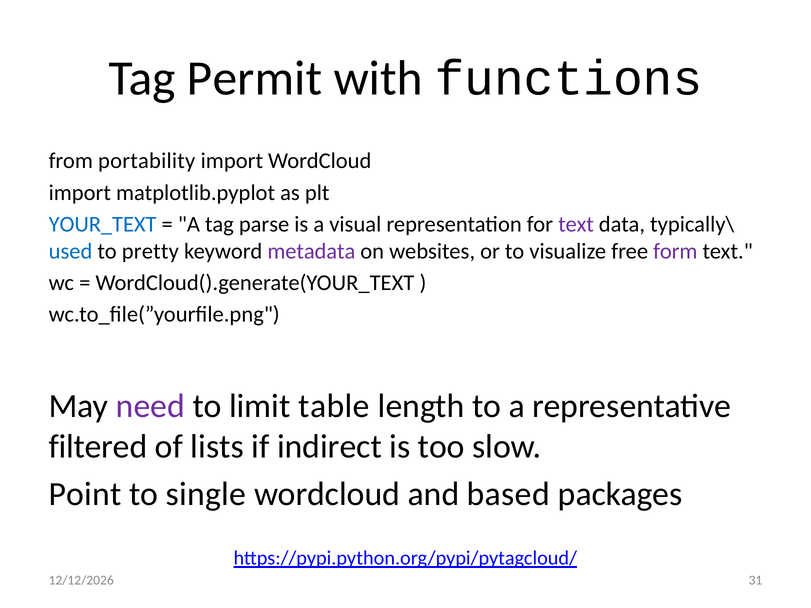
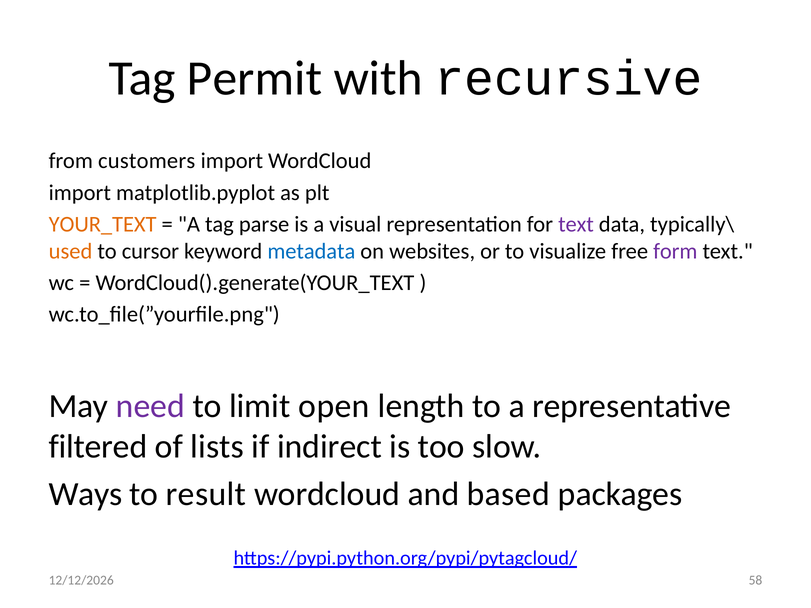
functions: functions -> recursive (568, 79)
portability: portability -> customers (147, 161)
YOUR_TEXT colour: blue -> orange (103, 224)
used colour: blue -> orange (71, 251)
pretty: pretty -> cursor (150, 251)
metadata colour: purple -> blue (311, 251)
table: table -> open (334, 406)
Point: Point -> Ways (85, 494)
single: single -> result (206, 494)
31: 31 -> 58 (755, 581)
